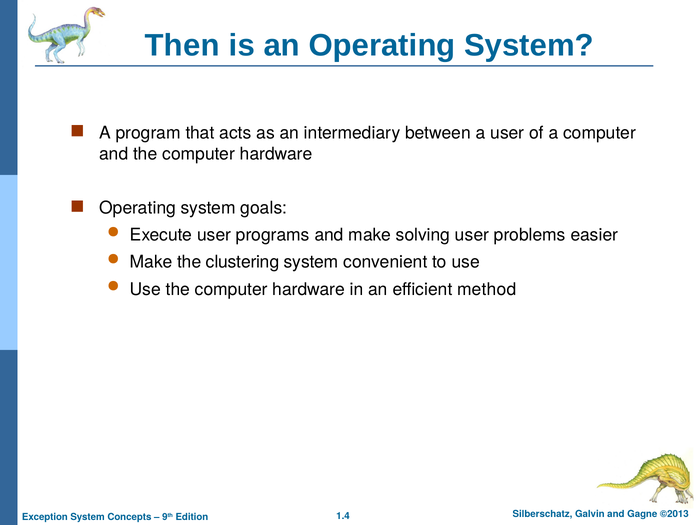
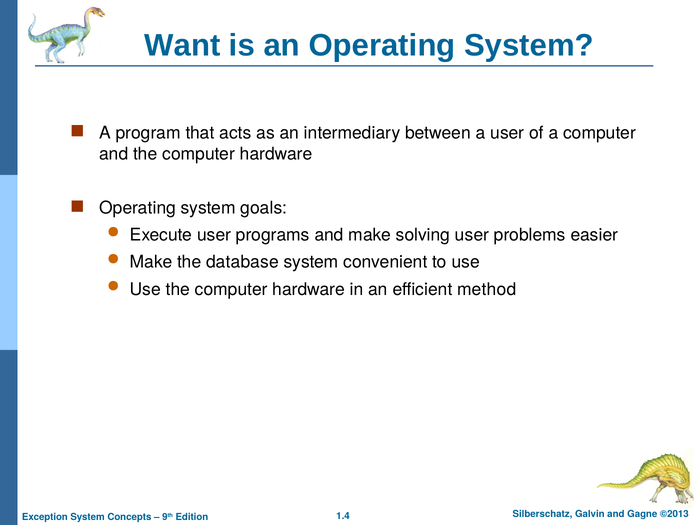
Then: Then -> Want (182, 45)
clustering: clustering -> database (242, 262)
